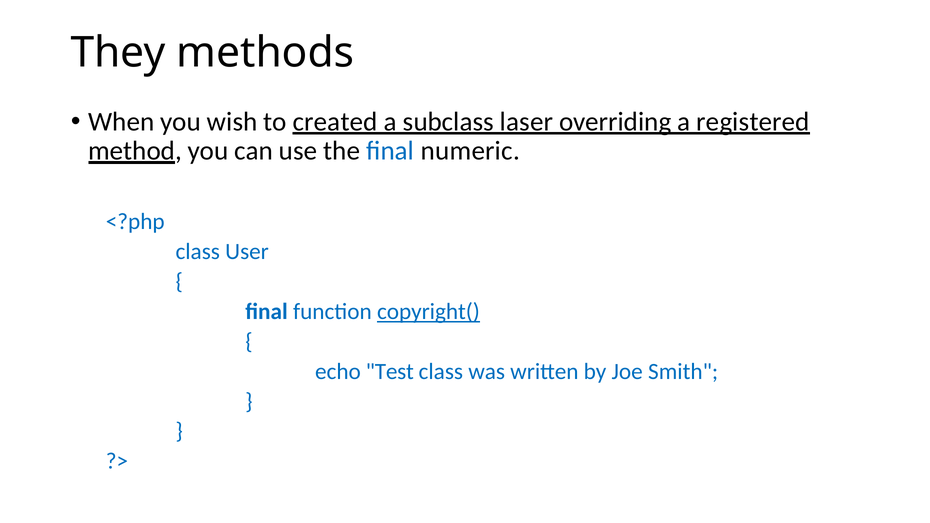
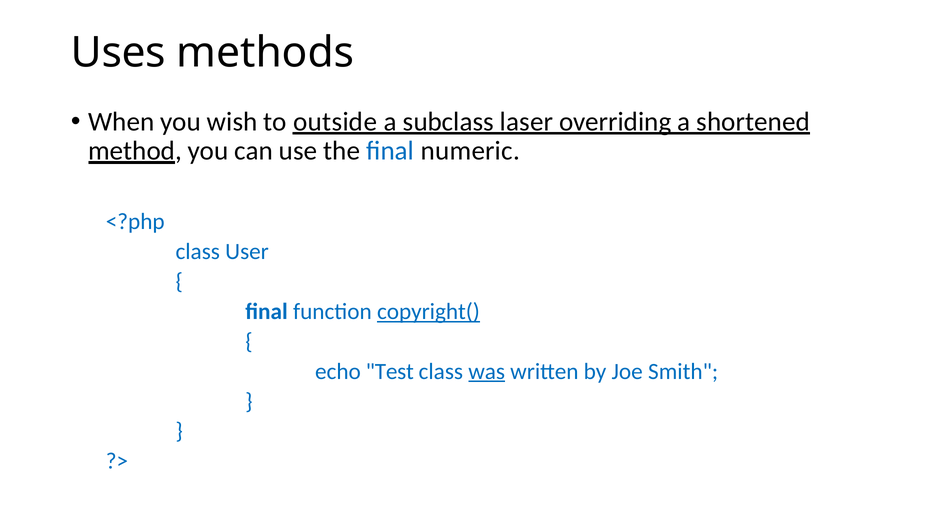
They: They -> Uses (118, 53)
created: created -> outside (335, 122)
registered: registered -> shortened (753, 122)
was underline: none -> present (487, 371)
